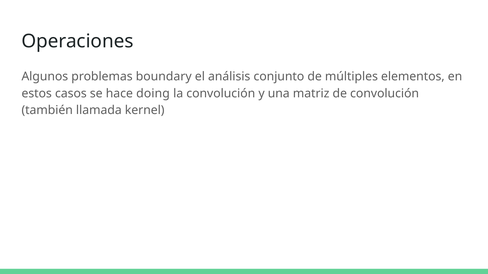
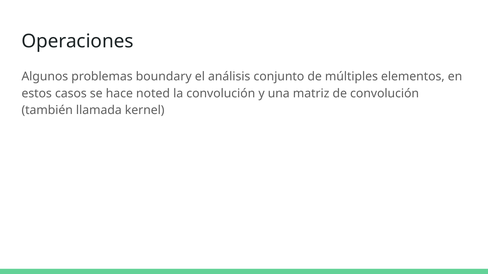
doing: doing -> noted (153, 94)
